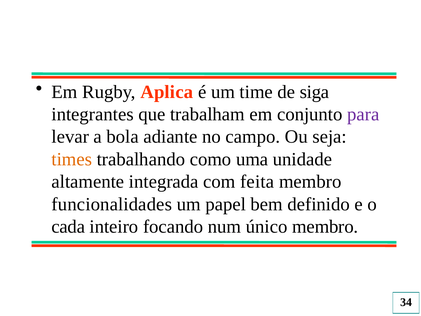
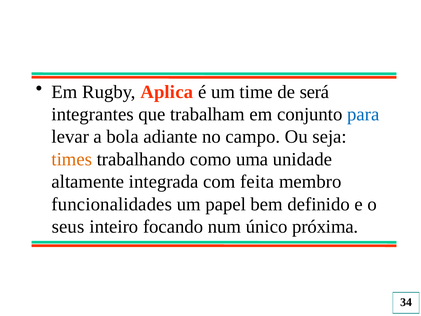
siga: siga -> será (314, 92)
para colour: purple -> blue (363, 114)
cada: cada -> seus (68, 227)
único membro: membro -> próxima (325, 227)
